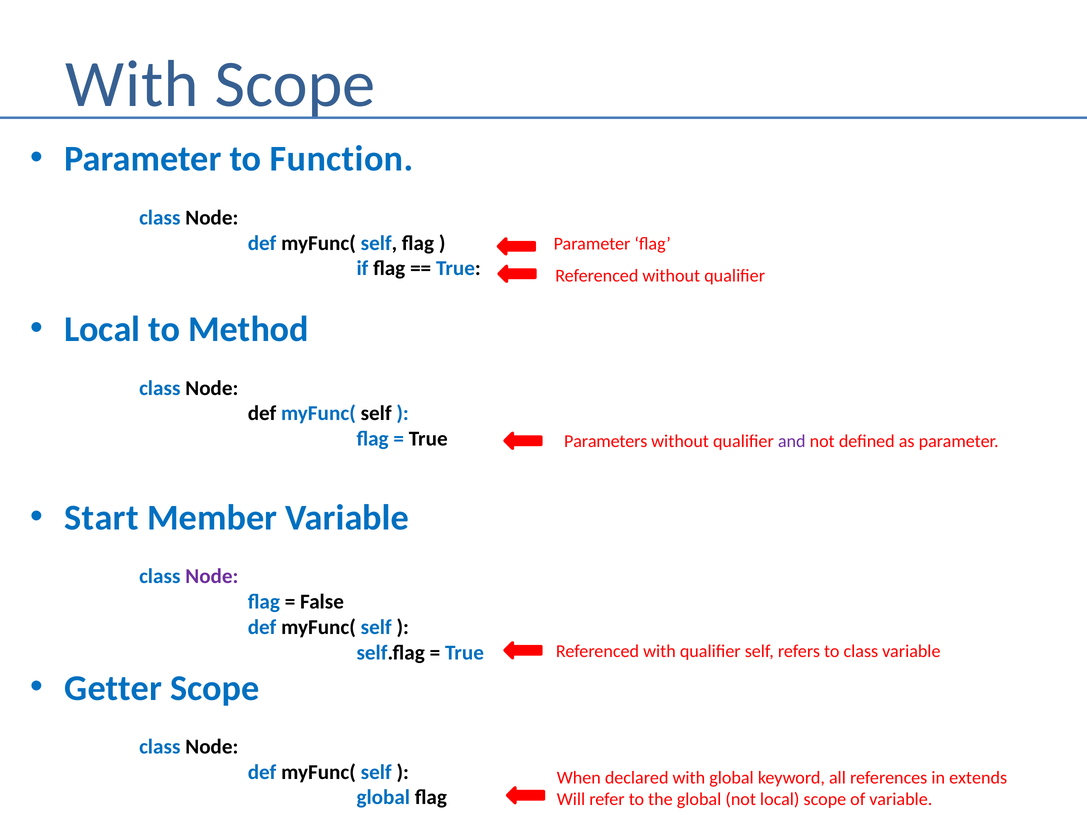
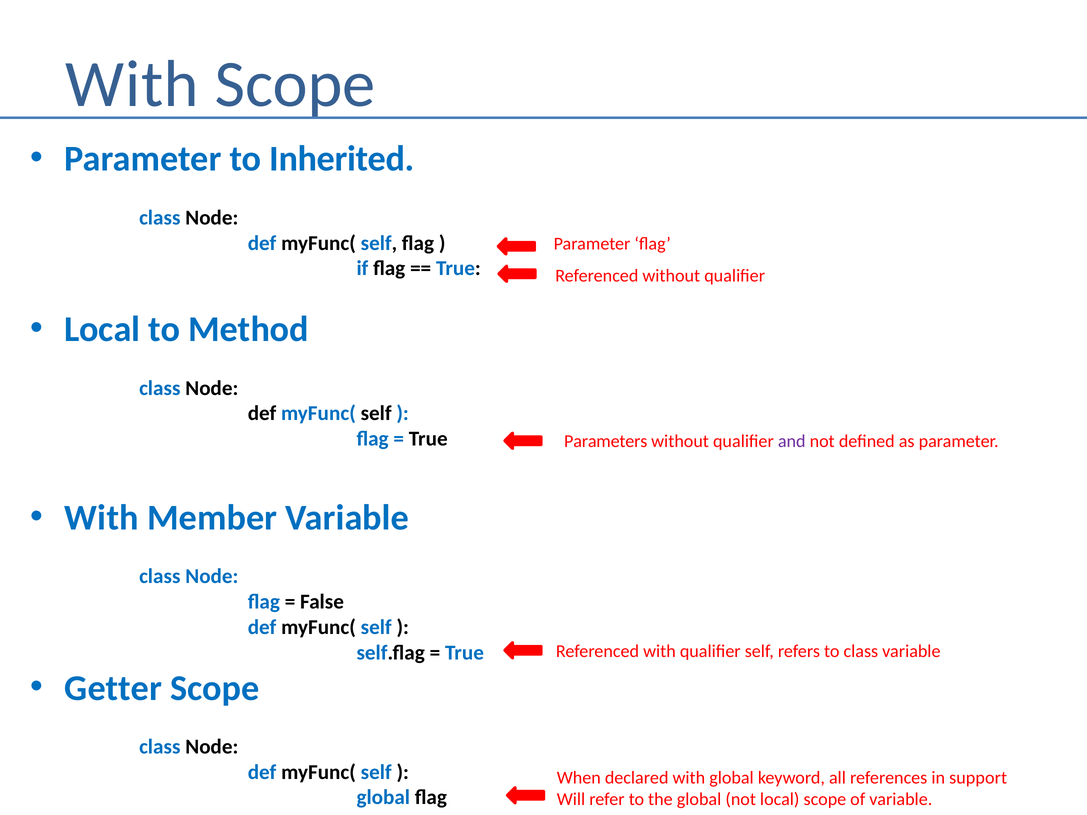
Function: Function -> Inherited (342, 159)
Start: Start -> With (102, 518)
Node colour: purple -> blue (212, 577)
extends: extends -> support (978, 778)
